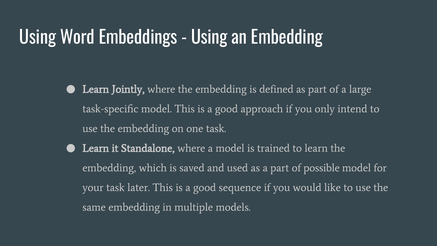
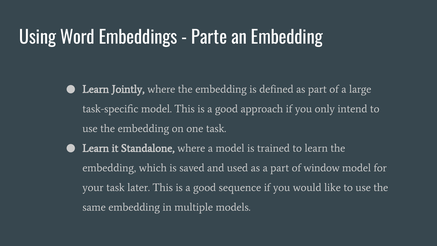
Using: Using -> Parte (209, 38)
possible: possible -> window (322, 168)
